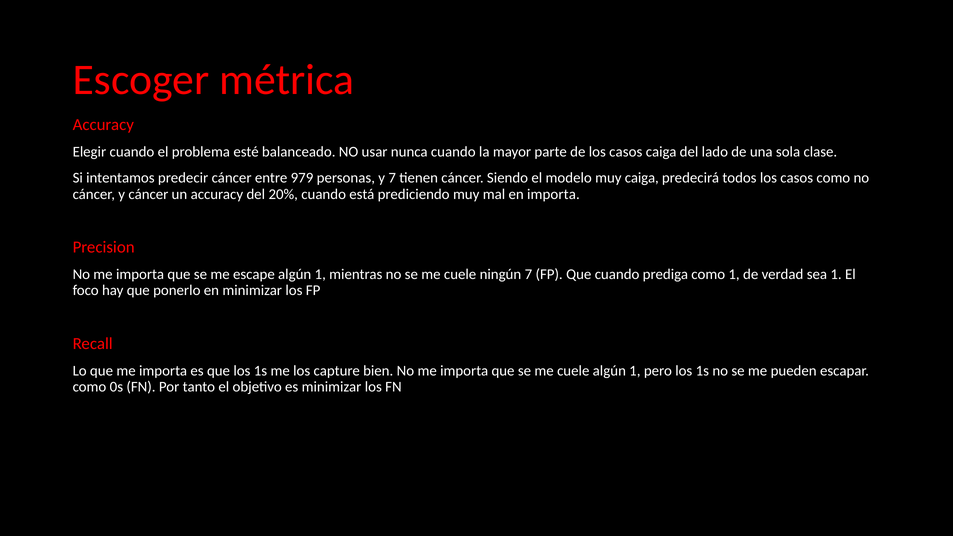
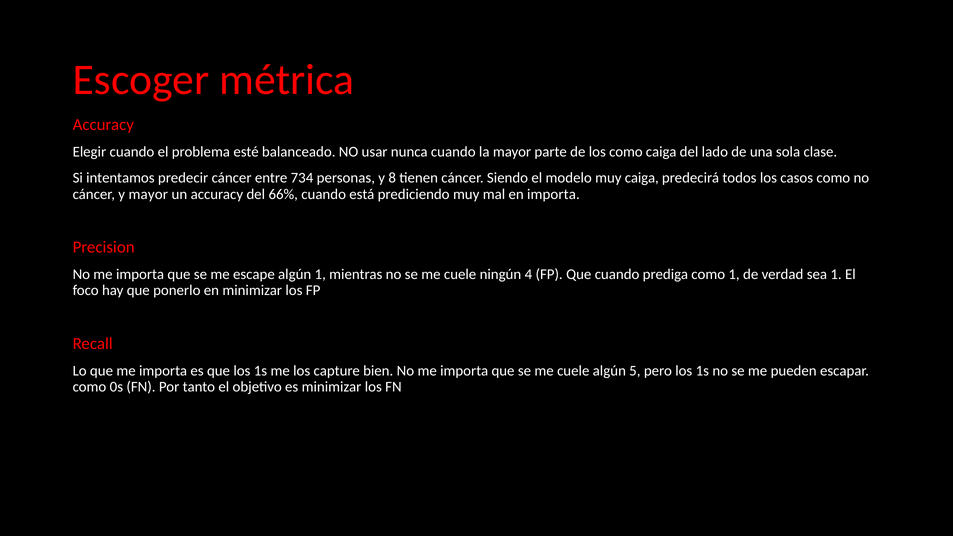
de los casos: casos -> como (626, 152)
979: 979 -> 734 (302, 178)
y 7: 7 -> 8 (392, 178)
y cáncer: cáncer -> mayor (148, 194)
20%: 20% -> 66% (283, 194)
ningún 7: 7 -> 4 (528, 274)
cuele algún 1: 1 -> 5 (635, 371)
